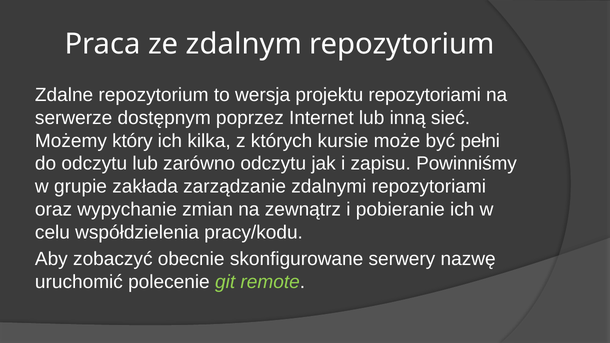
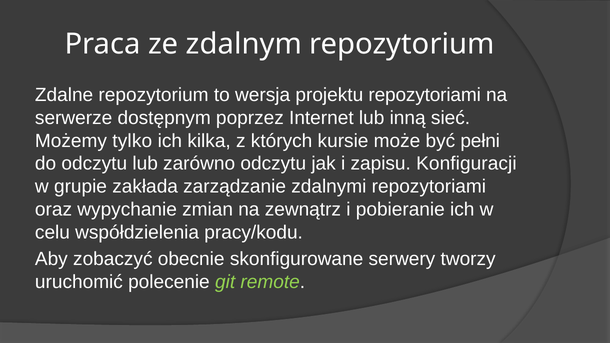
który: który -> tylko (132, 141)
Powinniśmy: Powinniśmy -> Konfiguracji (466, 164)
nazwę: nazwę -> tworzy (468, 259)
